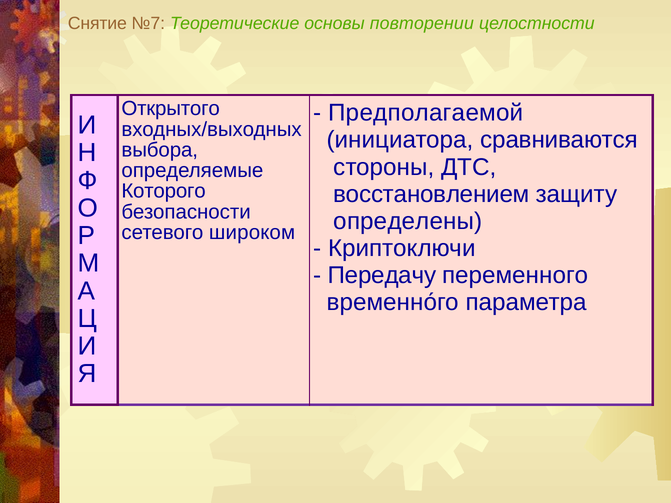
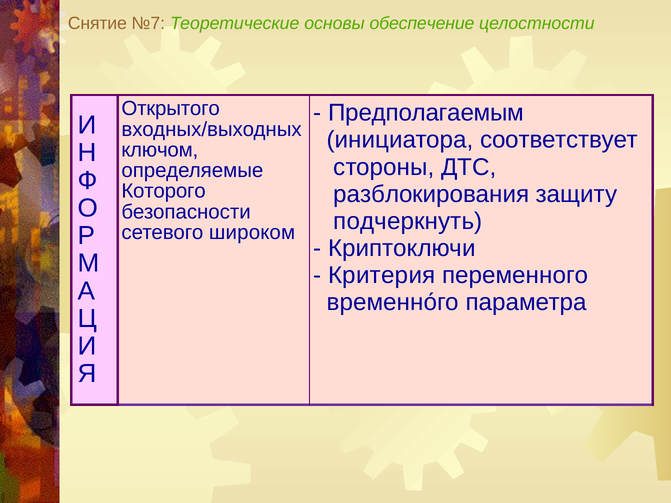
повторении: повторении -> обеспечение (422, 24)
Предполагаемой: Предполагаемой -> Предполагаемым (426, 113)
сравниваются: сравниваются -> соответствует (559, 140)
выбора: выбора -> ключом (160, 150)
восстановлением: восстановлением -> разблокирования (431, 194)
определены: определены -> подчеркнуть (408, 221)
Передачу: Передачу -> Критерия (382, 275)
